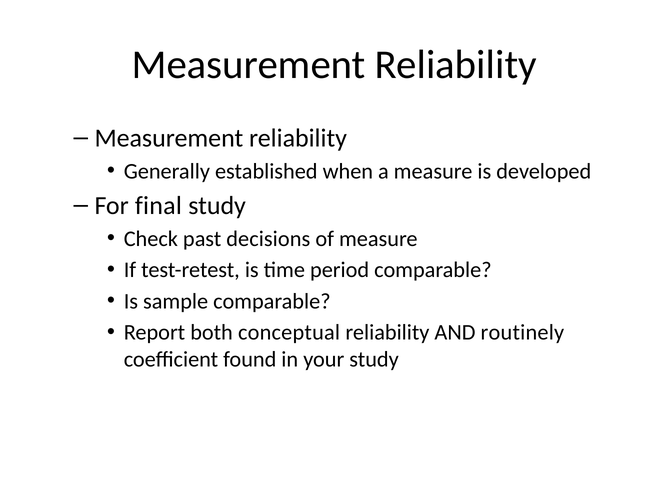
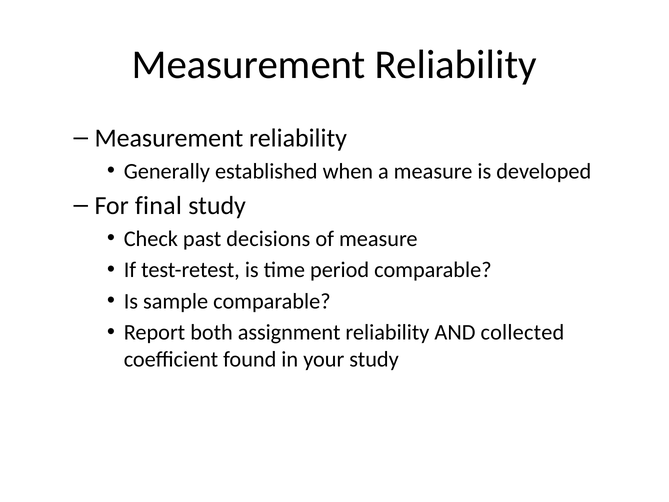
conceptual: conceptual -> assignment (289, 332)
routinely: routinely -> collected (522, 332)
